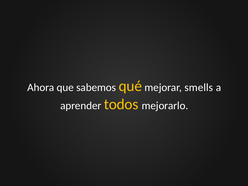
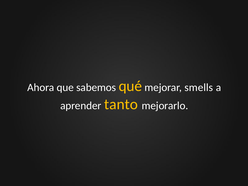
todos: todos -> tanto (121, 104)
